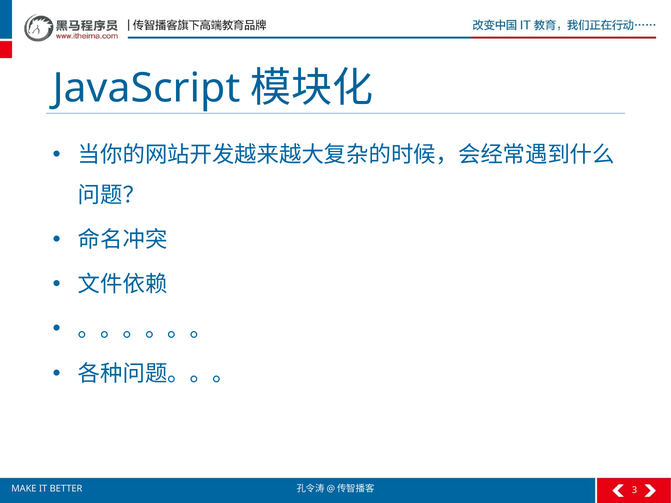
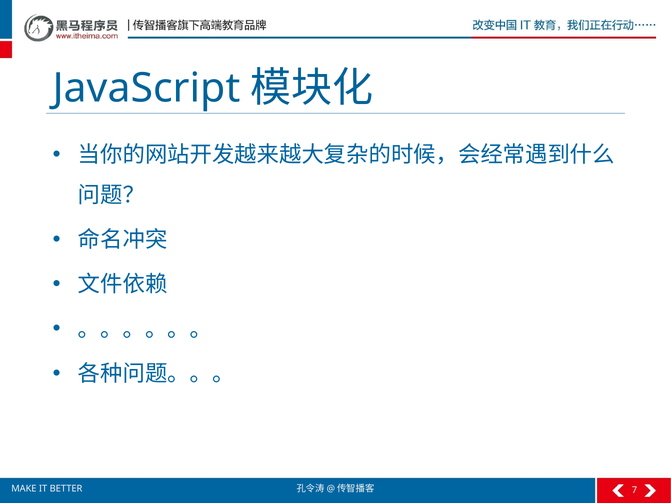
3: 3 -> 7 (634, 491)
